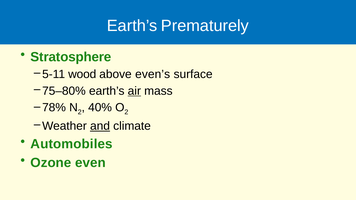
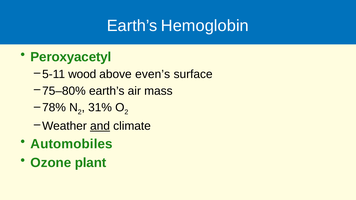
Prematurely: Prematurely -> Hemoglobin (205, 26)
Stratosphere: Stratosphere -> Peroxyacetyl (71, 57)
air underline: present -> none (134, 91)
40%: 40% -> 31% (100, 108)
even: even -> plant (91, 163)
